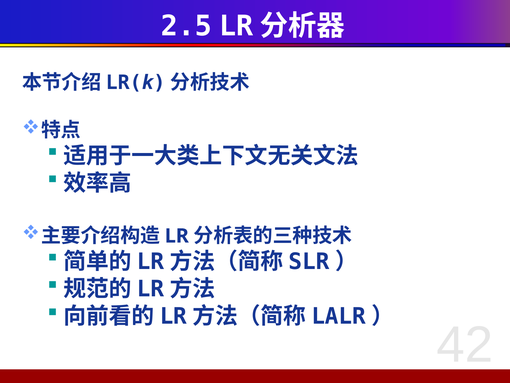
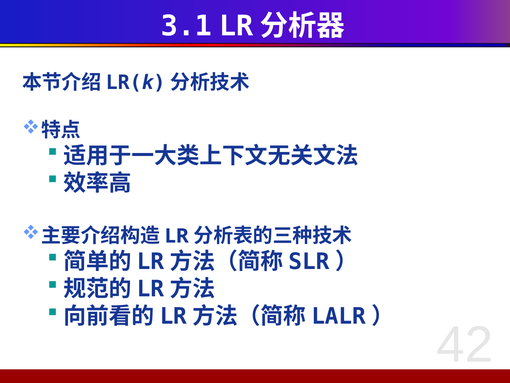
2.5: 2.5 -> 3.1 (186, 26)
